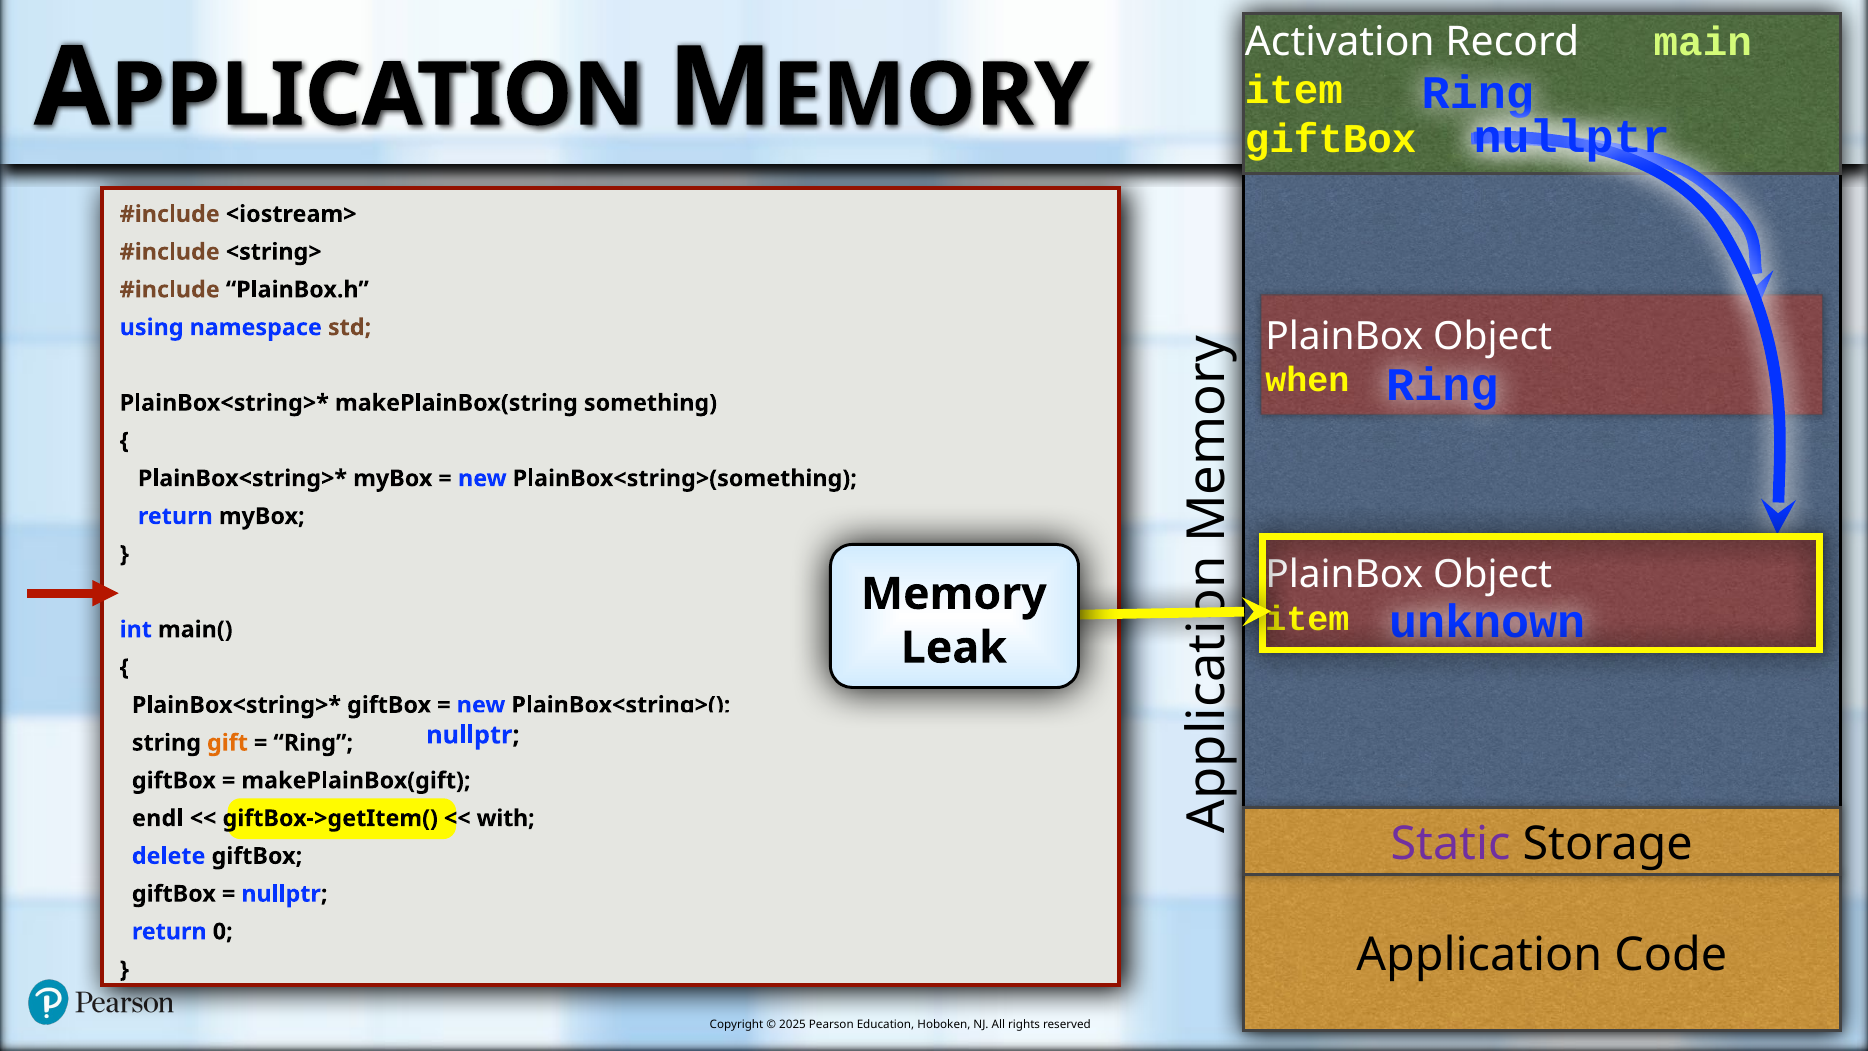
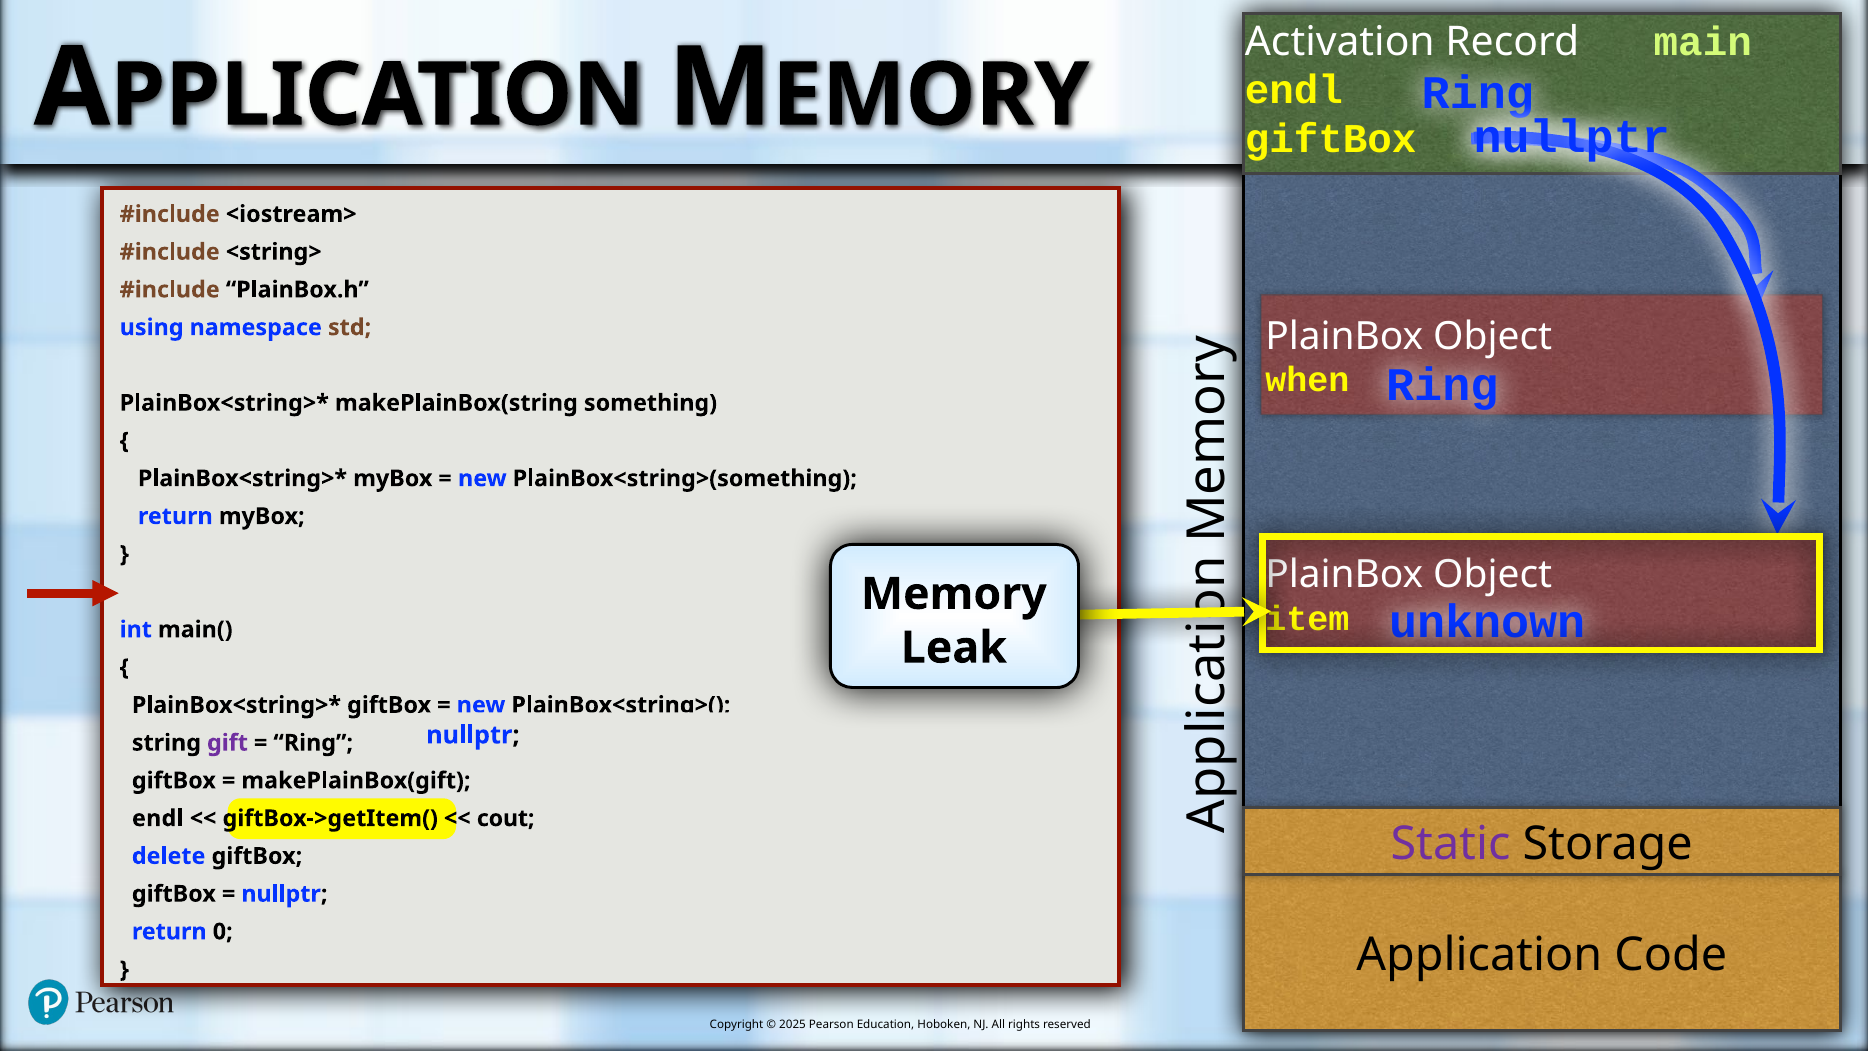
item: item -> endl (1294, 90)
gift colour: orange -> purple (227, 743)
with: with -> cout (506, 818)
